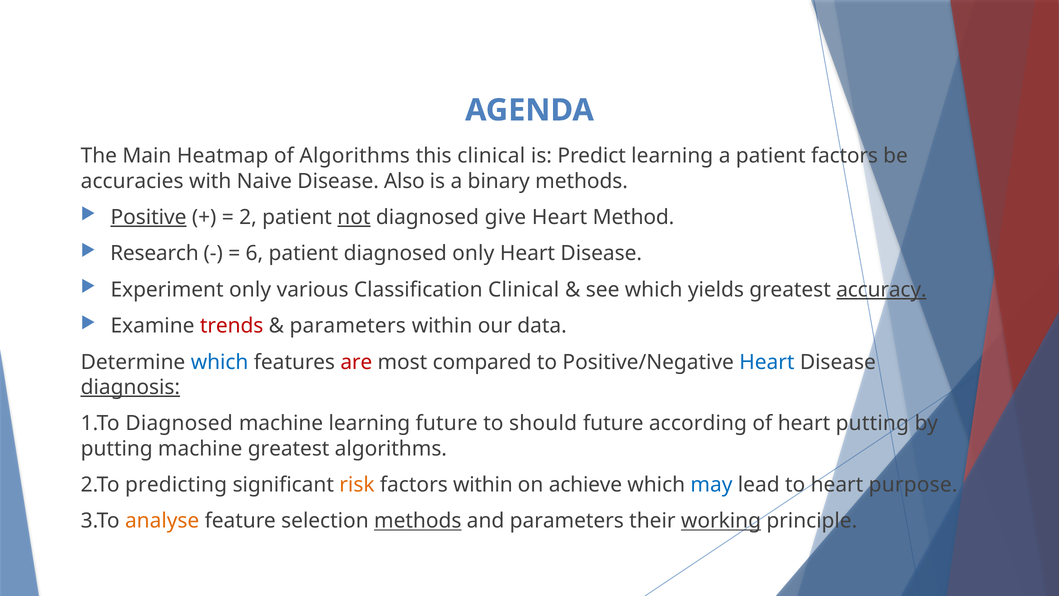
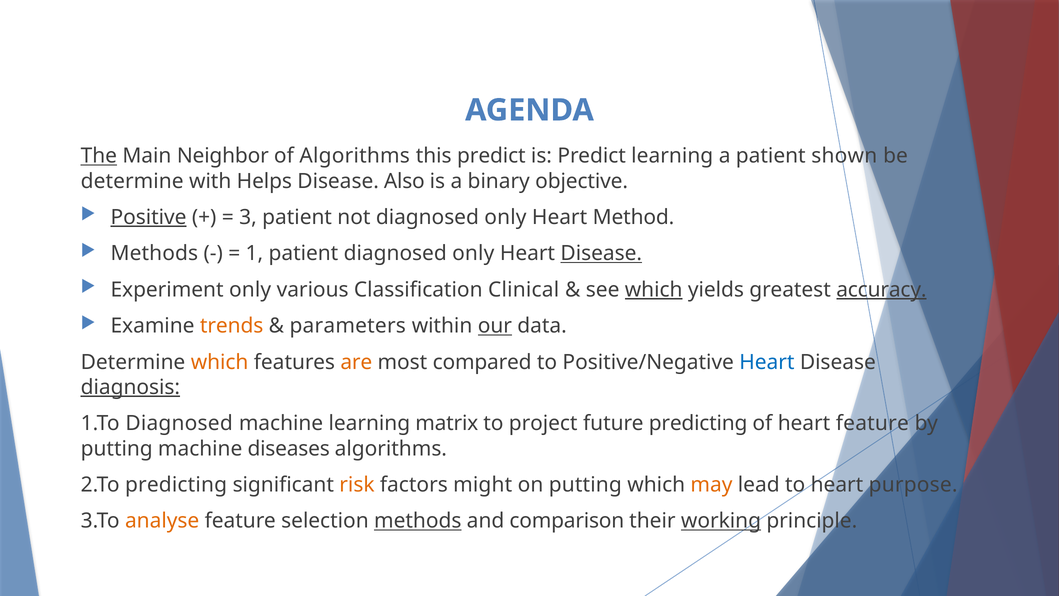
The underline: none -> present (99, 156)
Heatmap: Heatmap -> Neighbor (223, 156)
this clinical: clinical -> predict (491, 156)
patient factors: factors -> shown (844, 156)
accuracies: accuracies -> determine (132, 181)
Naive: Naive -> Helps (264, 181)
binary methods: methods -> objective (582, 181)
2: 2 -> 3 (248, 217)
not underline: present -> none (354, 217)
give: give -> only (505, 217)
Research: Research -> Methods (154, 253)
6: 6 -> 1 (254, 253)
Disease underline: none -> present (601, 253)
which underline: none -> present (654, 290)
trends colour: red -> orange (232, 326)
our underline: none -> present (495, 326)
which colour: blue -> orange (220, 362)
are colour: red -> orange (356, 362)
learning future: future -> matrix (447, 423)
should: should -> project (543, 423)
future according: according -> predicting (698, 423)
heart putting: putting -> feature (872, 423)
machine greatest: greatest -> diseases (289, 448)
factors within: within -> might (483, 485)
on achieve: achieve -> putting (585, 485)
may colour: blue -> orange (711, 485)
and parameters: parameters -> comparison (567, 521)
